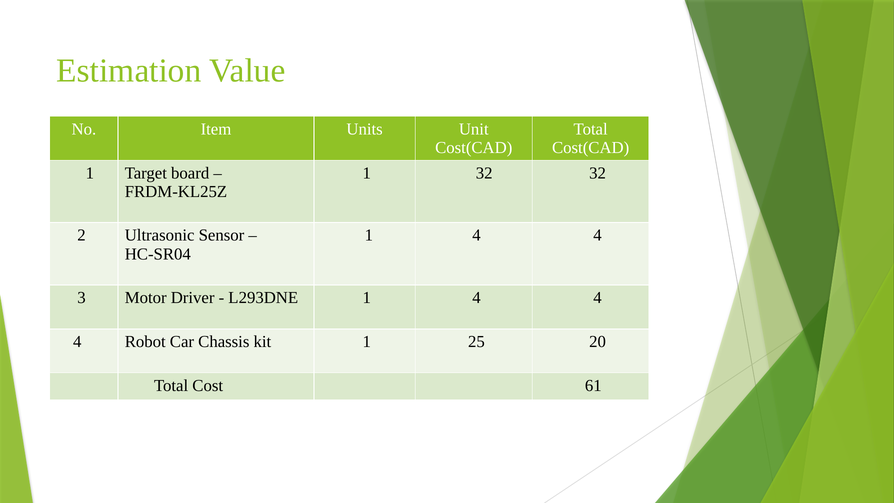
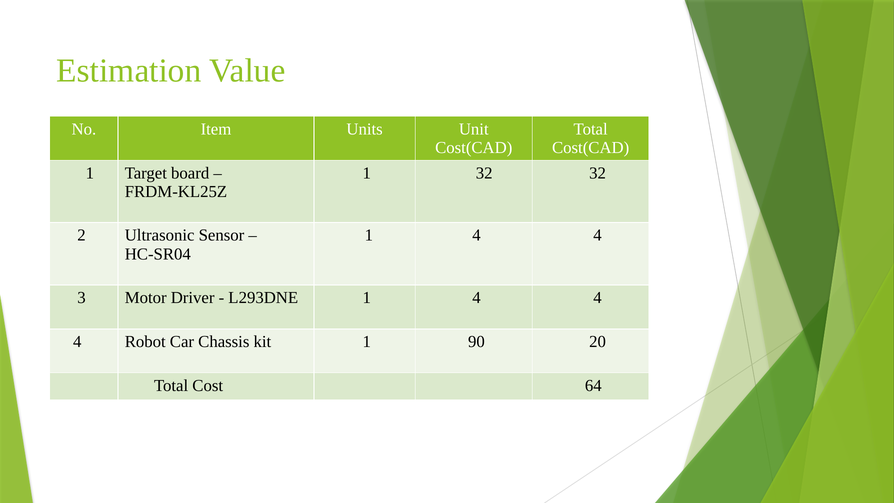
25: 25 -> 90 (476, 342)
61: 61 -> 64 (593, 385)
